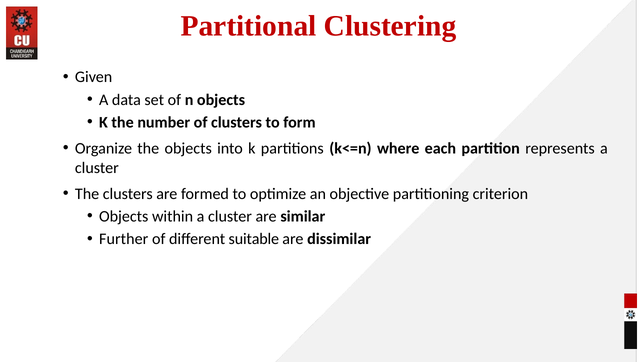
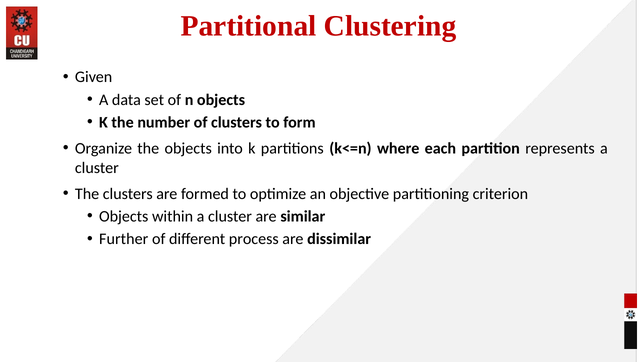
suitable: suitable -> process (254, 239)
